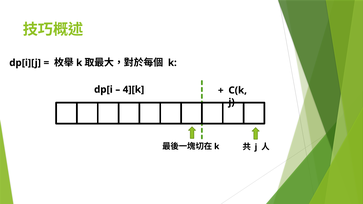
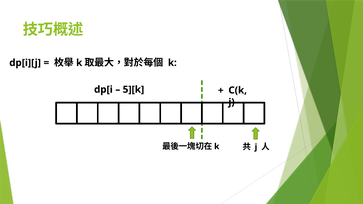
4][k: 4][k -> 5][k (133, 90)
